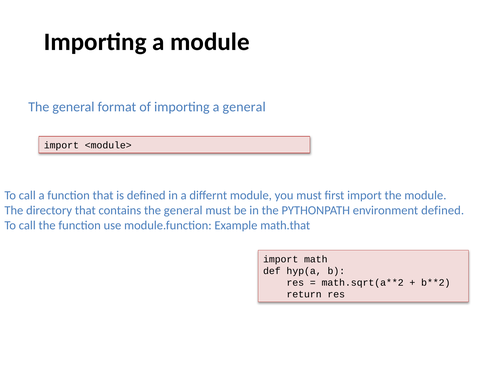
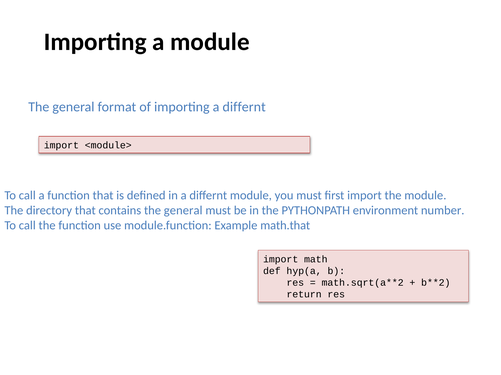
importing a general: general -> differnt (244, 107)
environment defined: defined -> number (443, 211)
